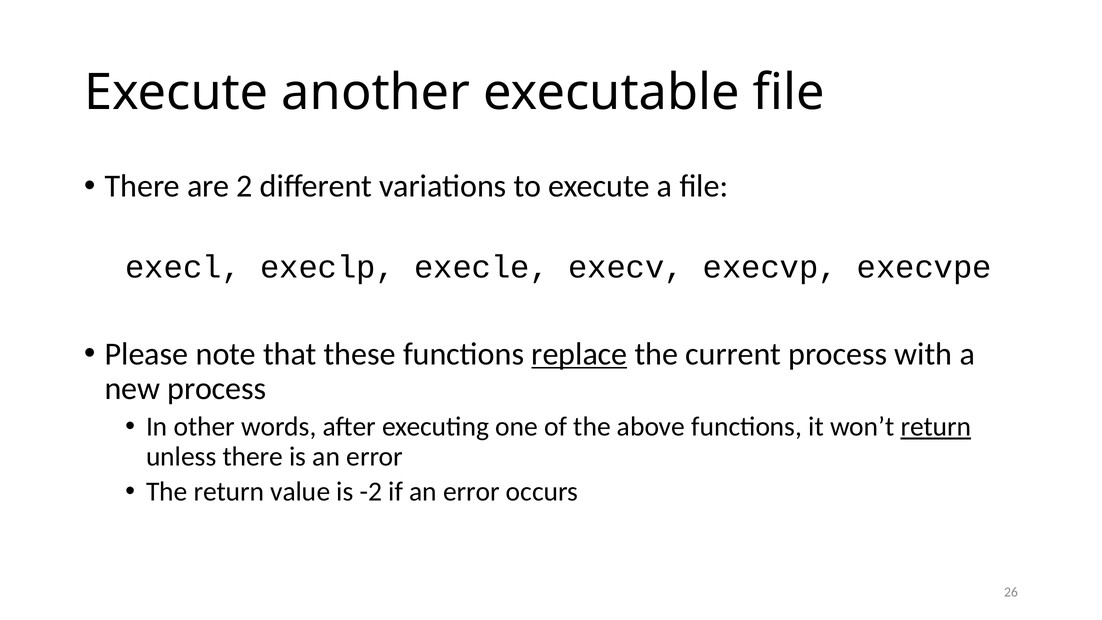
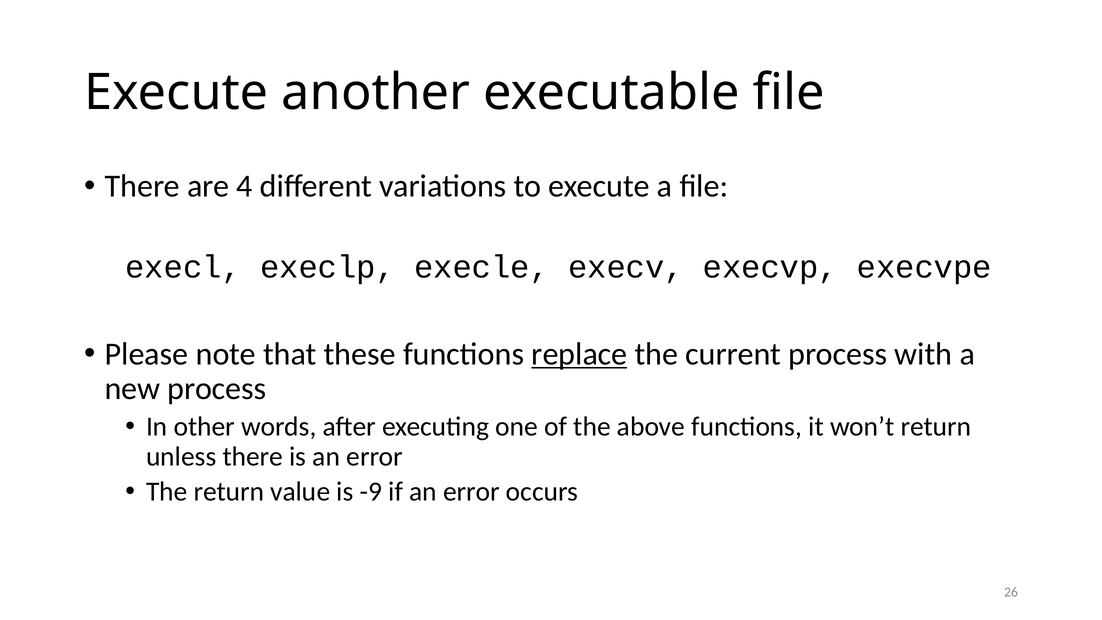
2: 2 -> 4 (245, 186)
return underline: present -> none (936, 427)
-2: -2 -> -9 (371, 492)
